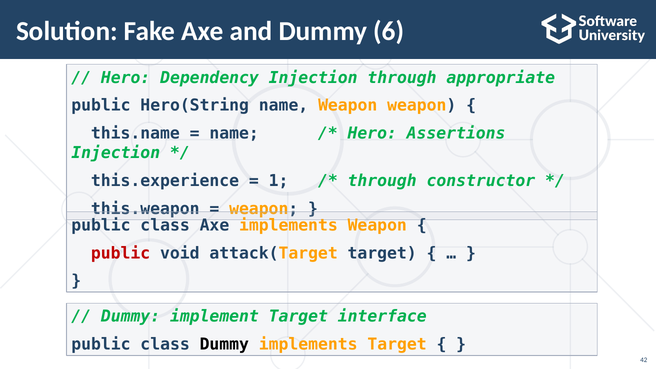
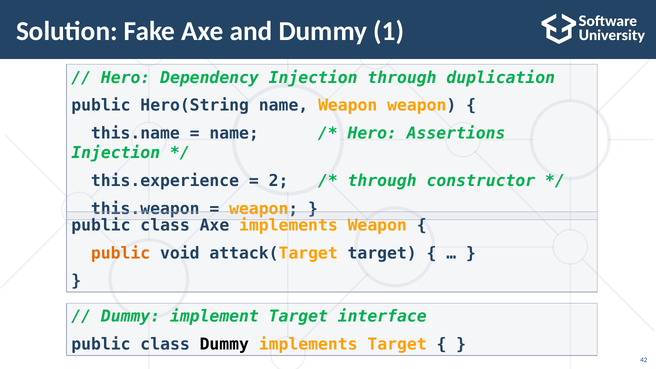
6: 6 -> 1 (389, 31)
appropriate: appropriate -> duplication (501, 78)
1: 1 -> 2 (279, 181)
public colour: red -> orange (121, 253)
